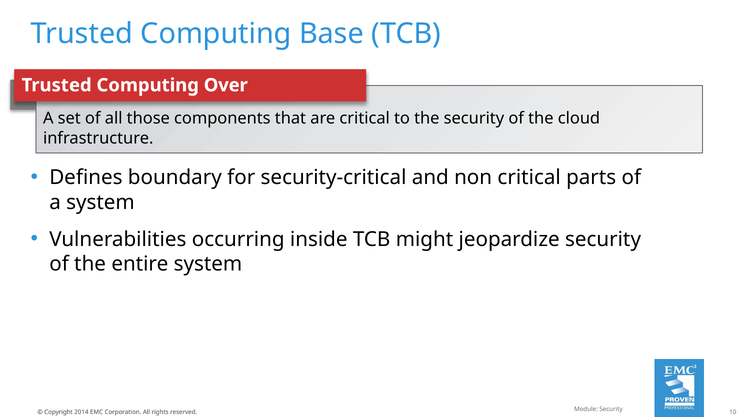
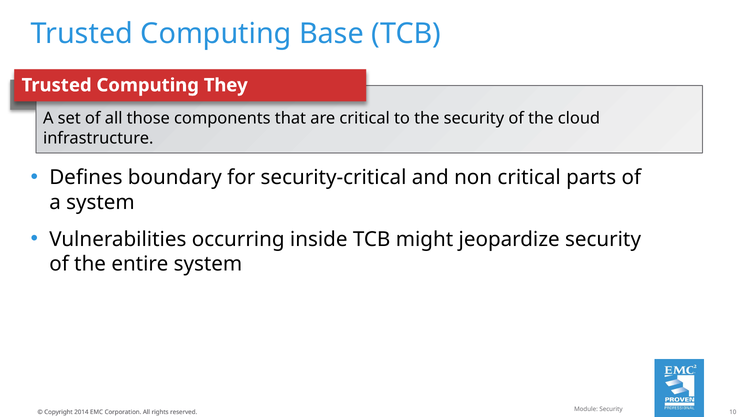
Over: Over -> They (226, 85)
